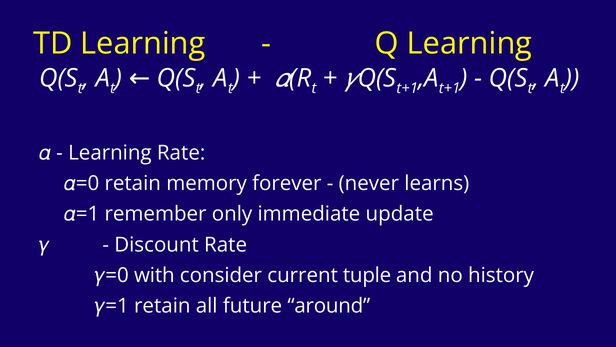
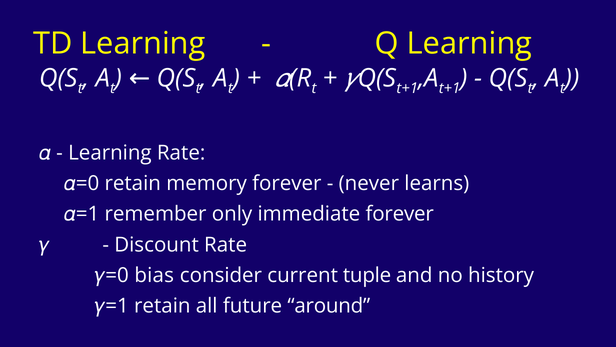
immediate update: update -> forever (400, 214)
with: with -> bias (154, 275)
